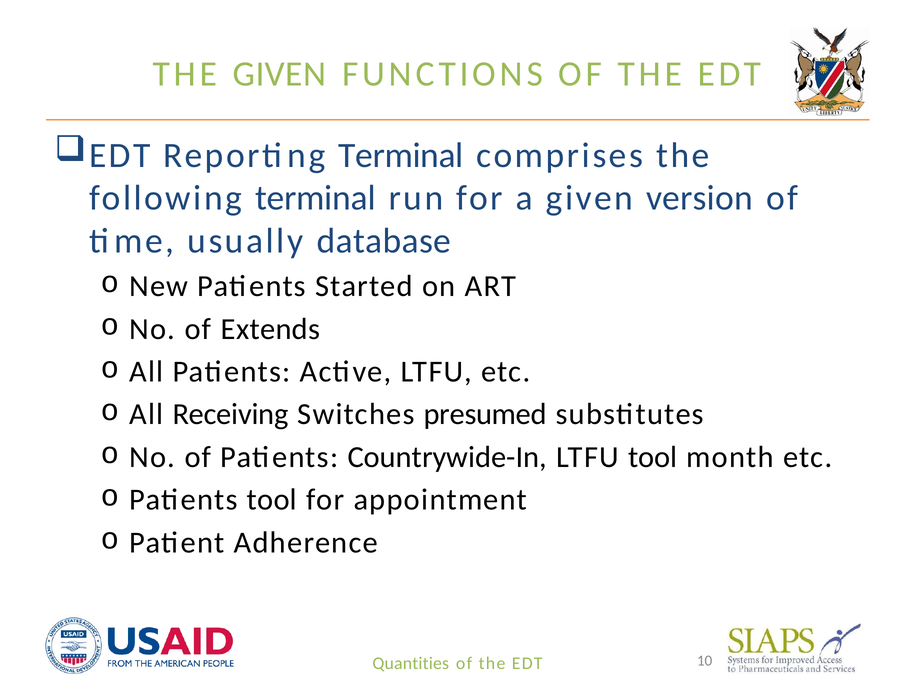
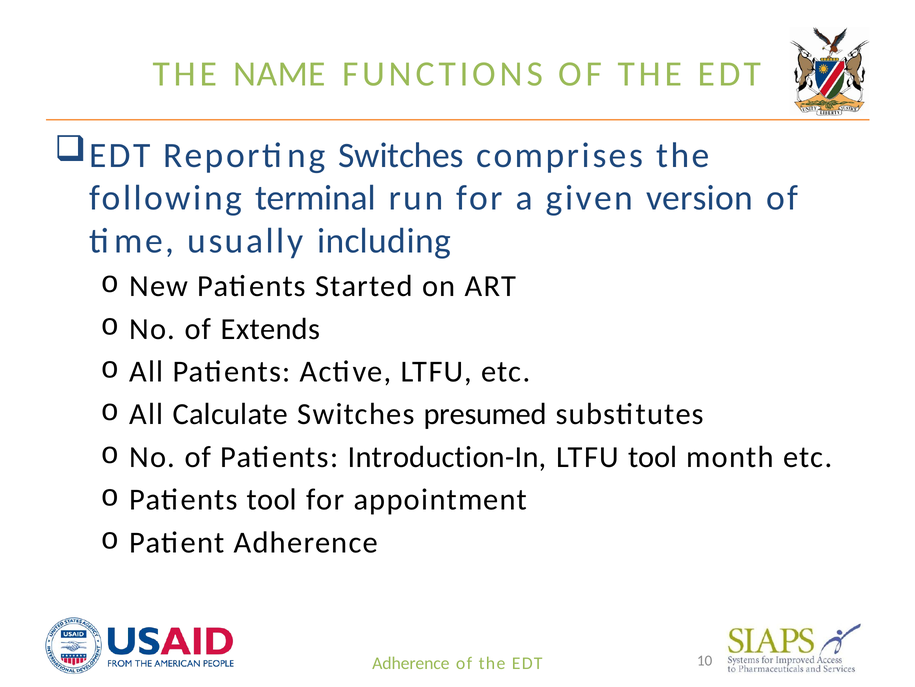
THE GIVEN: GIVEN -> NAME (279, 74)
Reporting Terminal: Terminal -> Switches (401, 155)
database: database -> including (384, 241)
Receiving: Receiving -> Calculate (230, 414)
Countrywide-In: Countrywide-In -> Introduction-In (447, 457)
Quantities: Quantities -> Adherence (411, 662)
